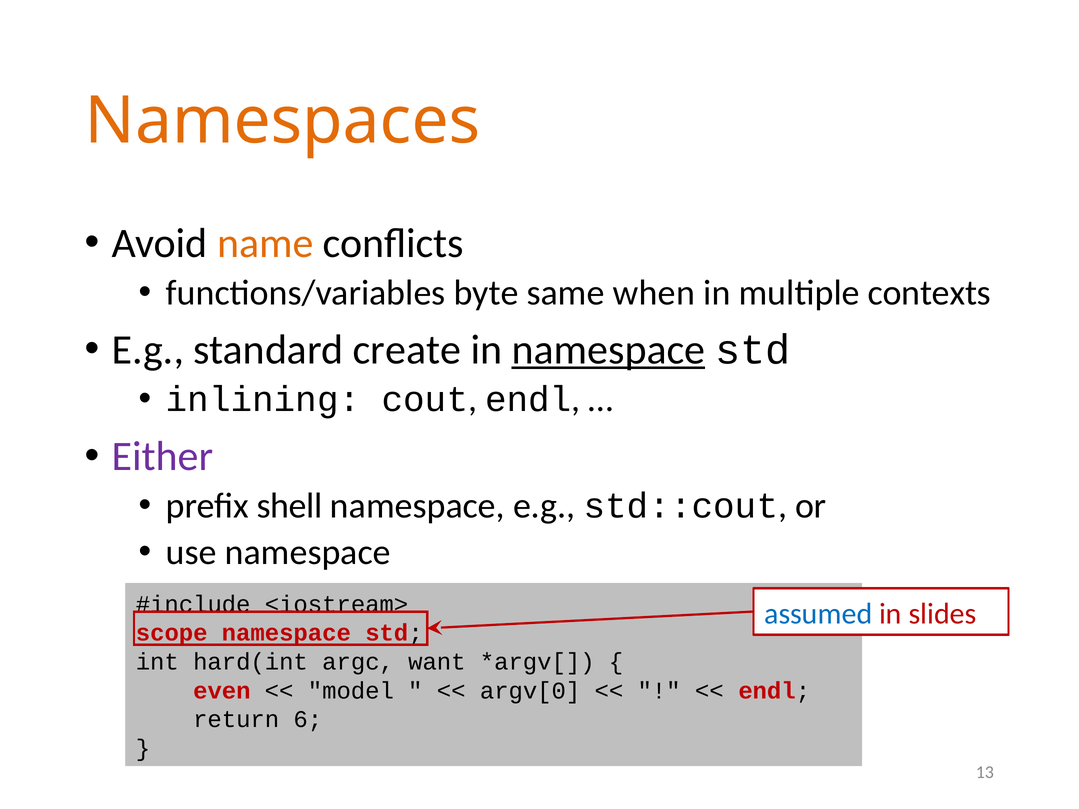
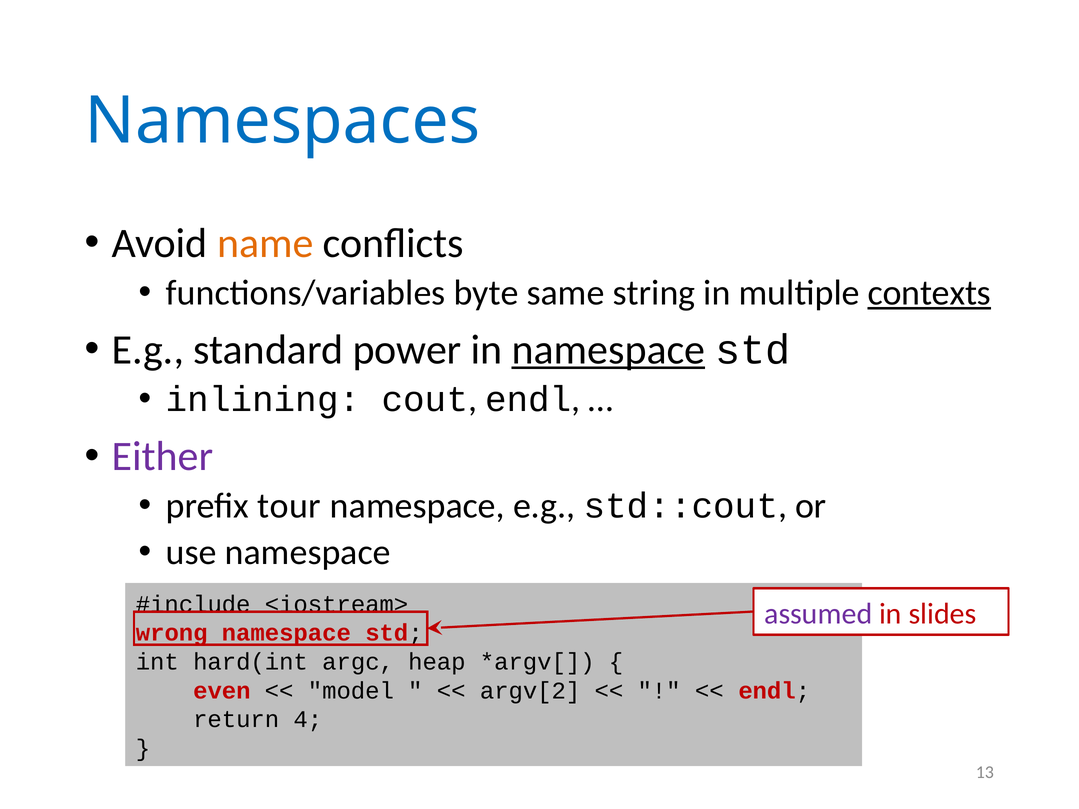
Namespaces colour: orange -> blue (283, 121)
when: when -> string (654, 293)
contexts underline: none -> present (929, 293)
create: create -> power (407, 350)
shell: shell -> tour (289, 506)
assumed colour: blue -> purple (818, 614)
scope: scope -> wrong (172, 633)
want: want -> heap (437, 662)
argv[0: argv[0 -> argv[2 (530, 691)
6: 6 -> 4 (308, 720)
